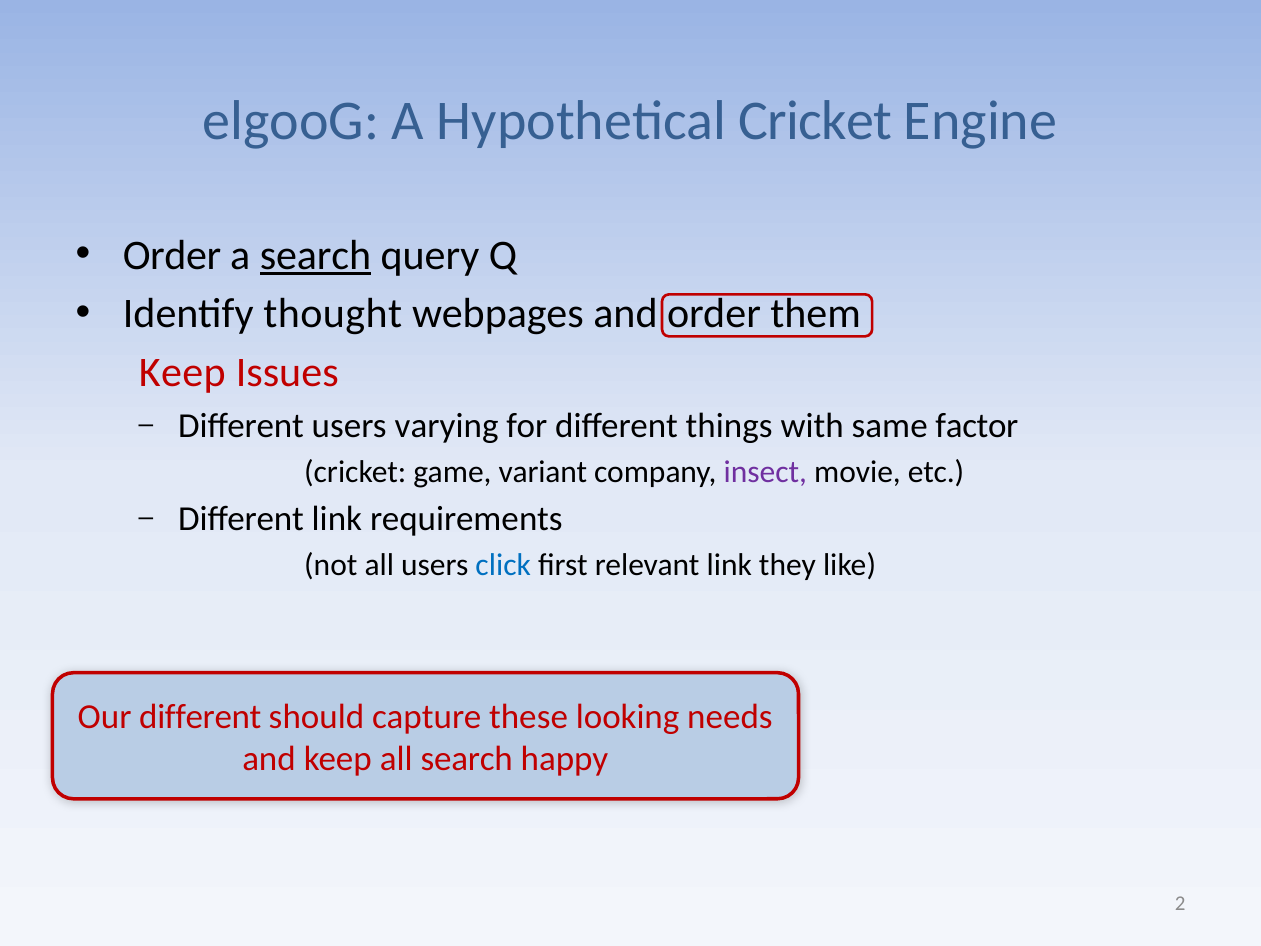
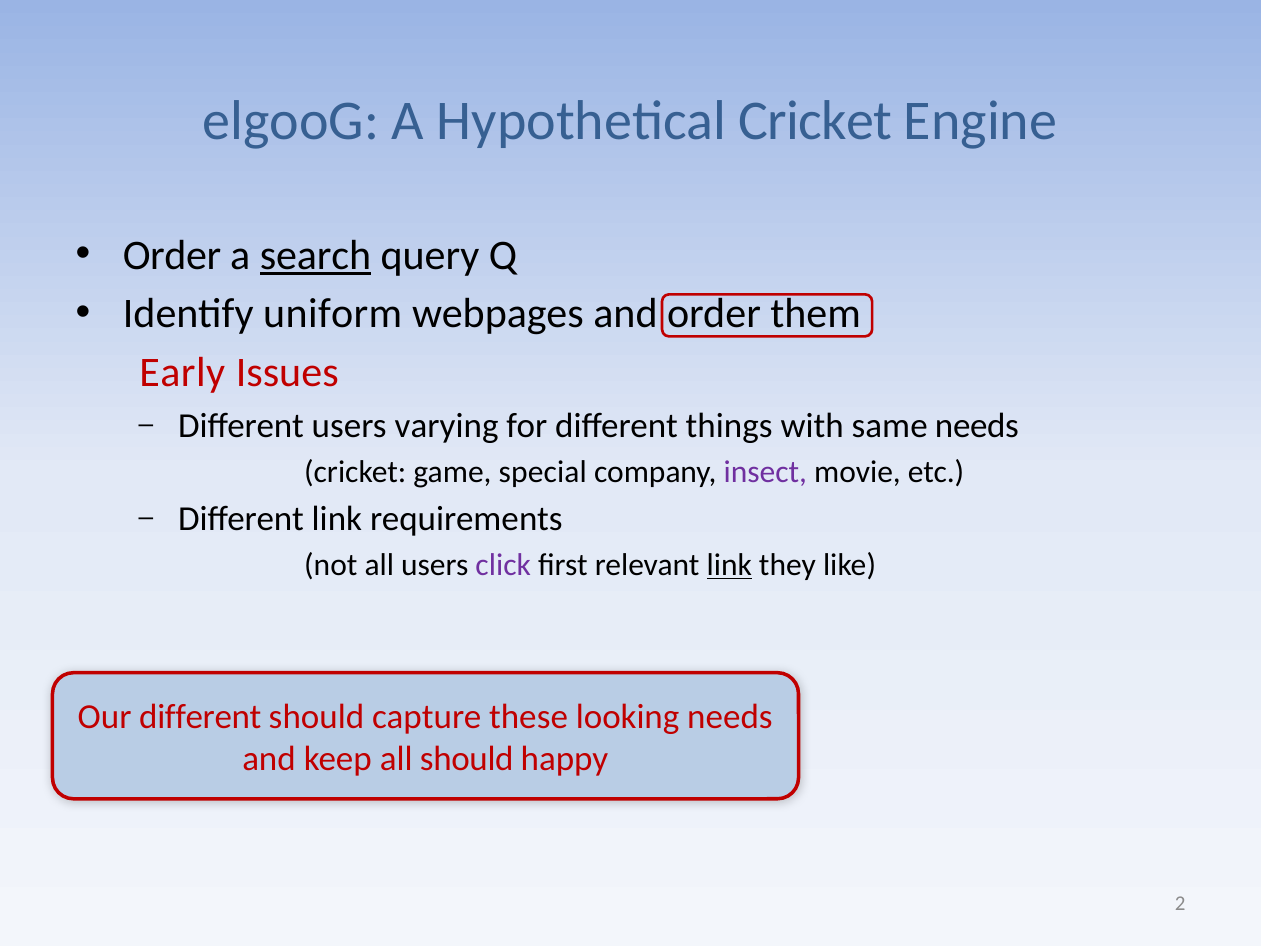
thought: thought -> uniform (333, 314)
Keep: Keep -> Early (182, 373)
same factor: factor -> needs (977, 426)
variant: variant -> special (543, 472)
click colour: blue -> purple (503, 565)
link underline: none -> present (729, 565)
all search: search -> should (467, 759)
